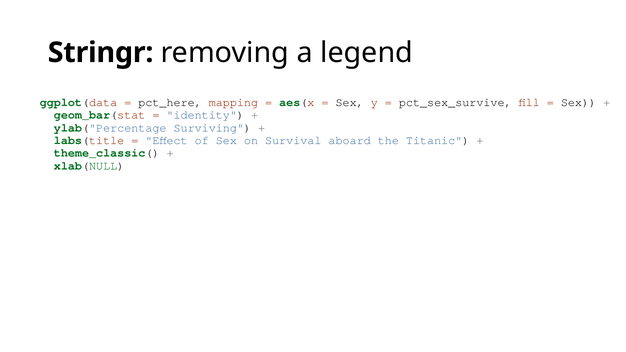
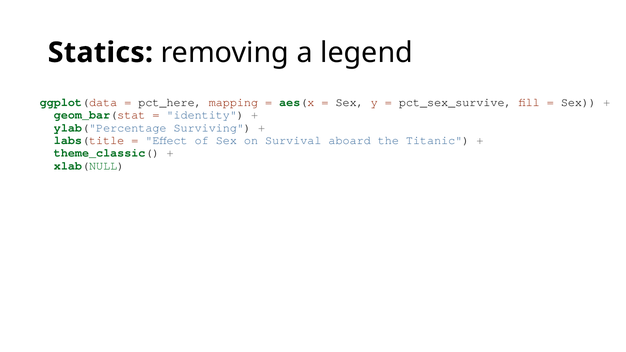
Stringr: Stringr -> Statics (100, 53)
